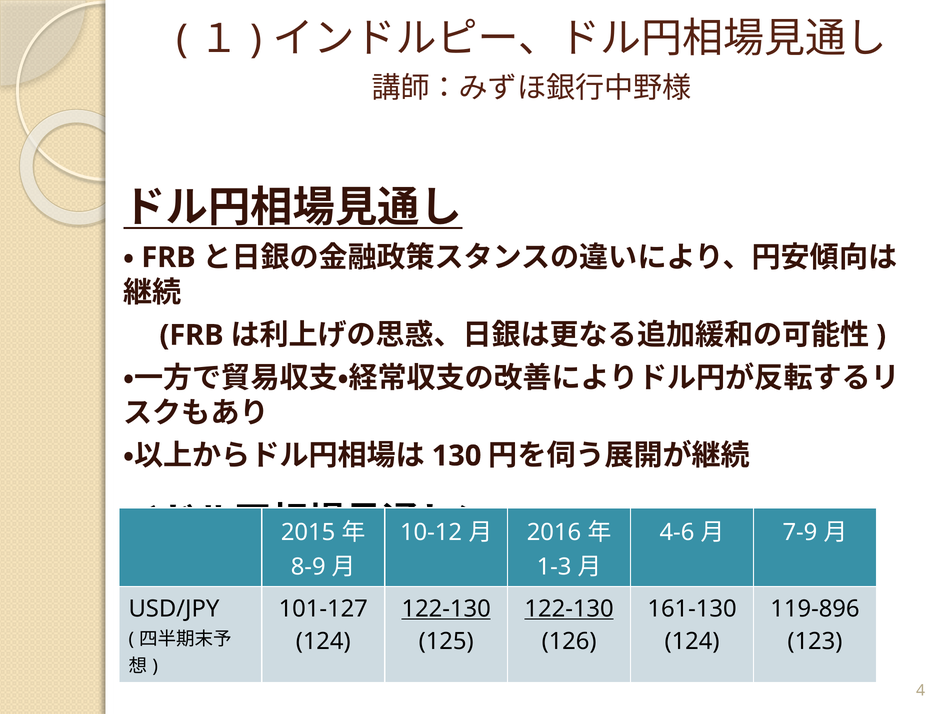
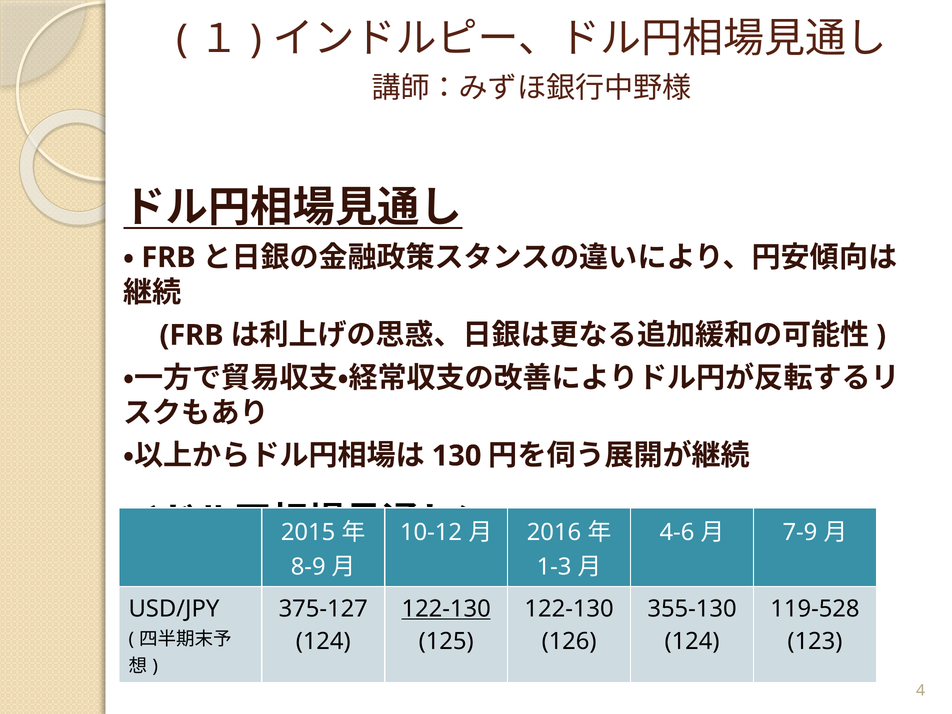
101-127: 101-127 -> 375-127 (323, 609)
122-130 underline: present -> none (569, 609)
161-130: 161-130 -> 355-130 (692, 609)
119-896: 119-896 -> 119-528 (815, 609)
